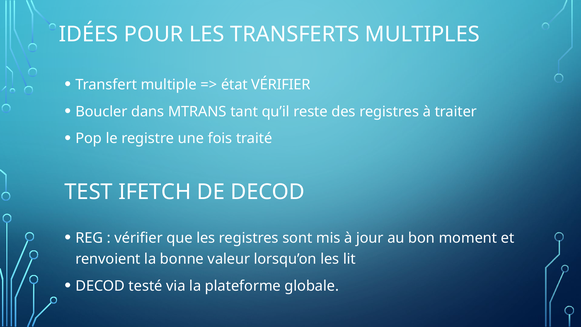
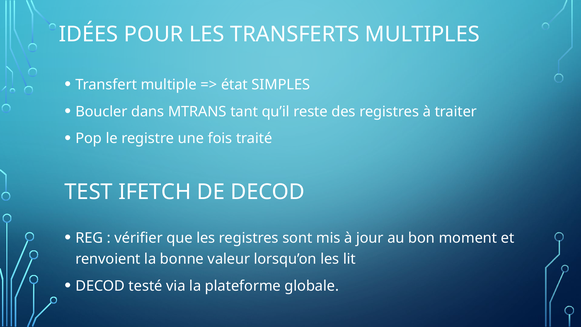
état VÉRIFIER: VÉRIFIER -> SIMPLES (281, 85)
